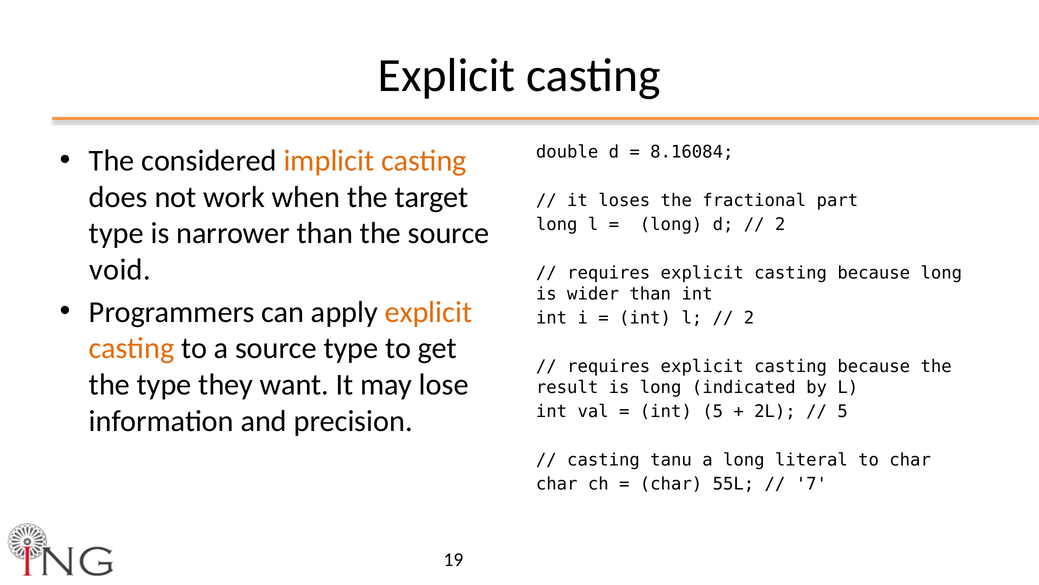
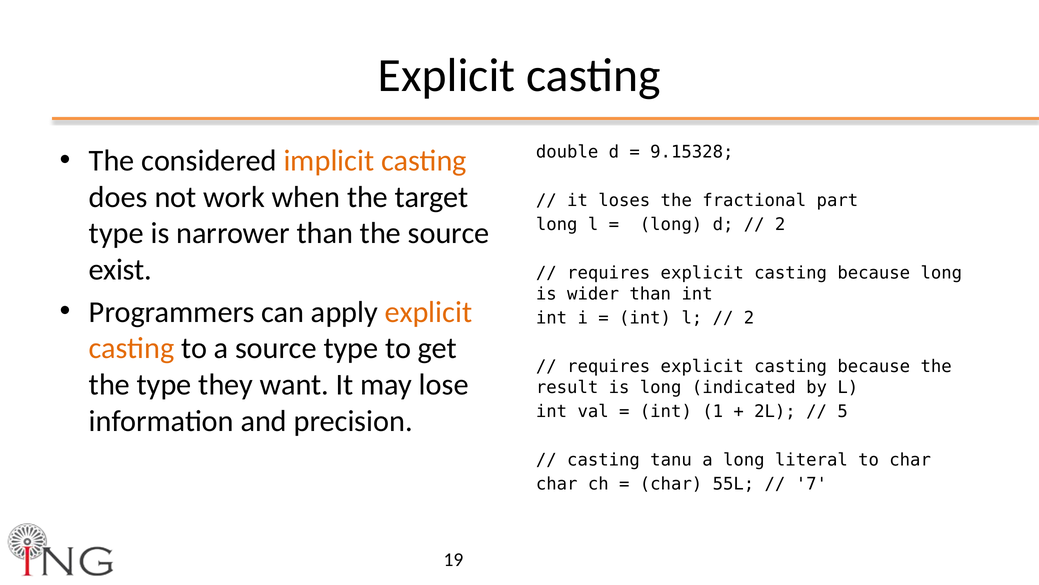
8.16084: 8.16084 -> 9.15328 (692, 152)
void: void -> exist (120, 269)
int 5: 5 -> 1 (713, 411)
